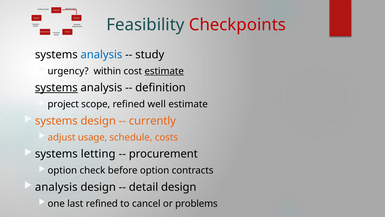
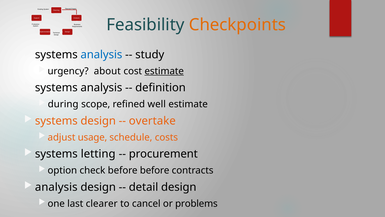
Checkpoints colour: red -> orange (237, 25)
within: within -> about (107, 71)
systems underline: present -> none (56, 88)
project: project -> during (63, 104)
currently: currently -> overtake (152, 121)
before option: option -> before (155, 170)
last refined: refined -> clearer (102, 203)
